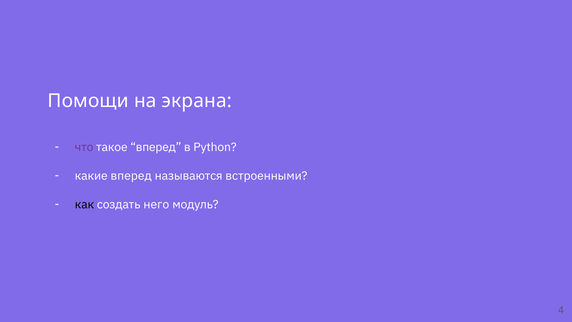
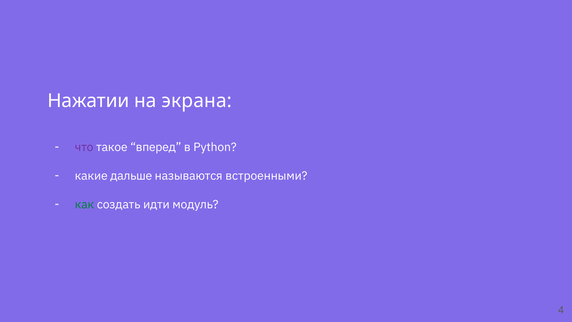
Помощи: Помощи -> Нажатии (88, 101)
какие вперед: вперед -> дальше (131, 176)
как colour: black -> green (85, 204)
него: него -> идти (156, 204)
